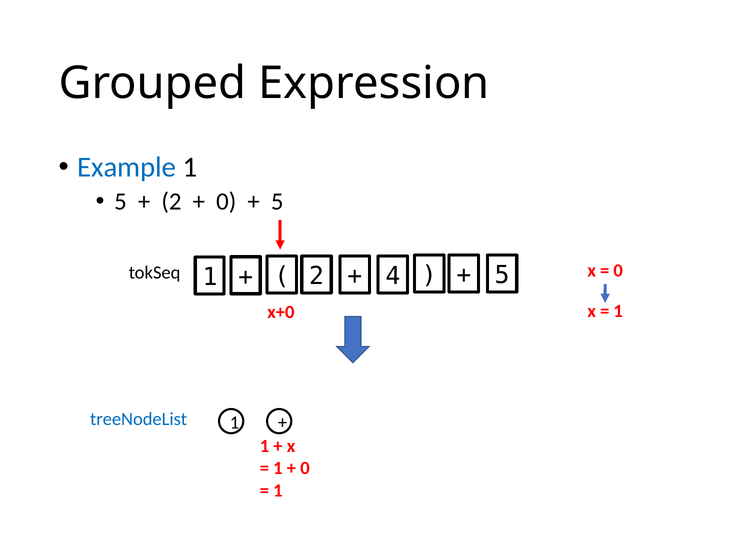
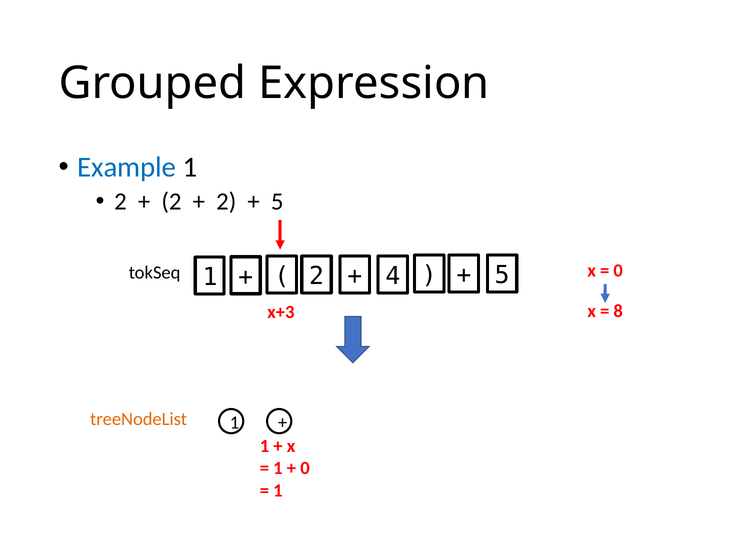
5: 5 -> 2 (120, 202)
0: 0 -> 2 (226, 202)
1: 1 -> 8 (618, 311)
x+0: x+0 -> x+3 (281, 312)
treeNodeList colour: blue -> orange (139, 420)
